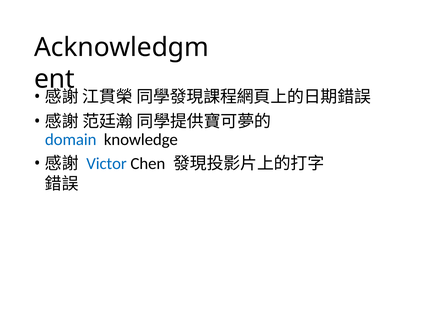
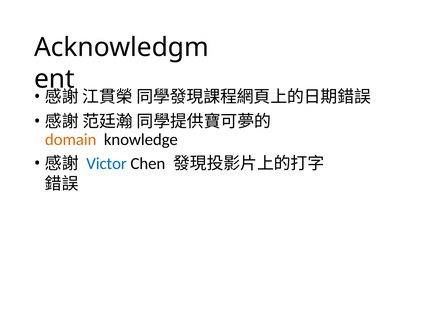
domain colour: blue -> orange (71, 139)
